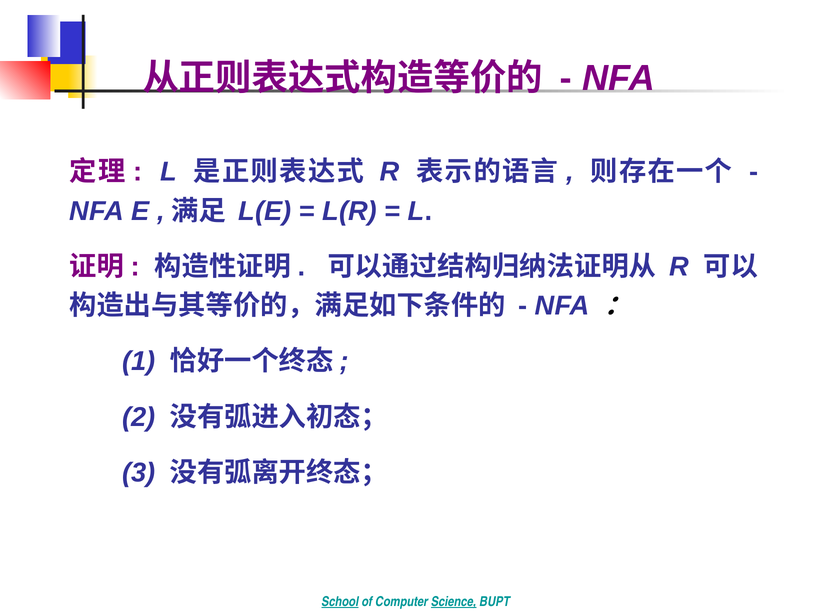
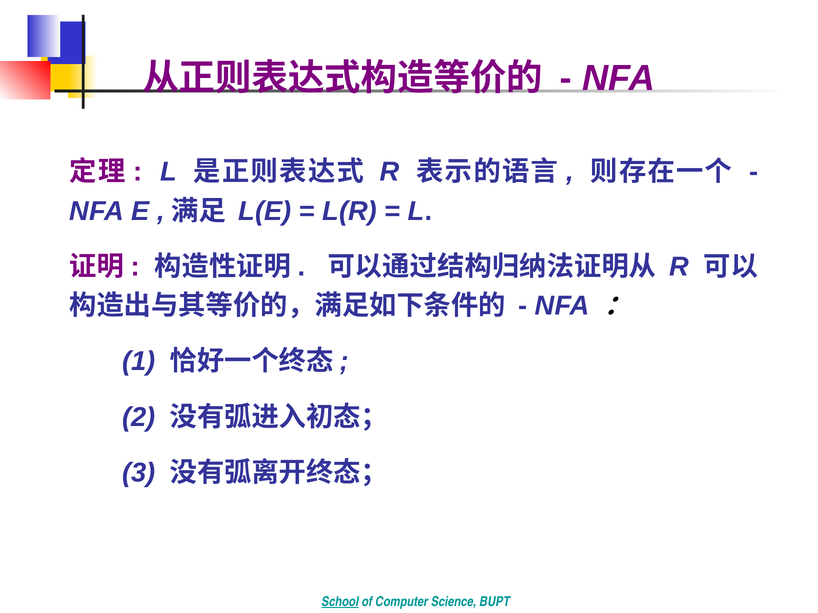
Science underline: present -> none (454, 602)
